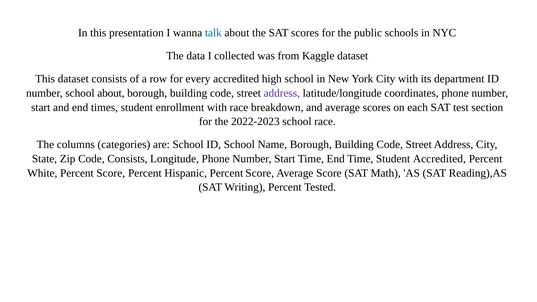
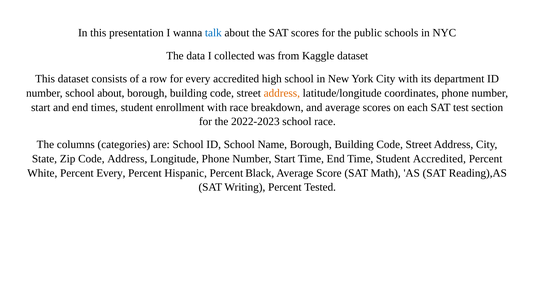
address colour: purple -> orange (282, 93)
Code Consists: Consists -> Address (127, 159)
White Percent Score: Score -> Every (111, 173)
Hispanic Percent Score: Score -> Black (260, 173)
